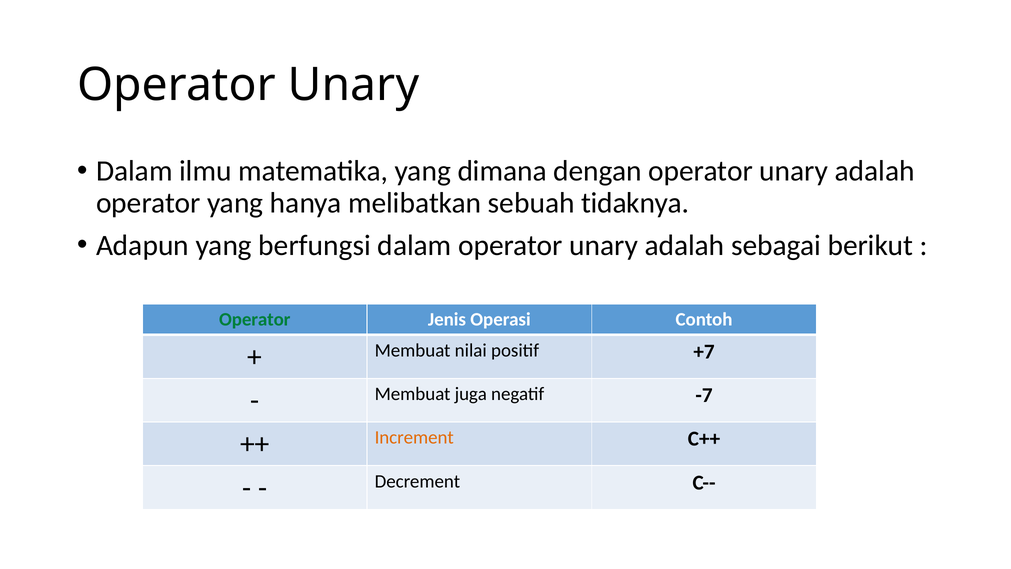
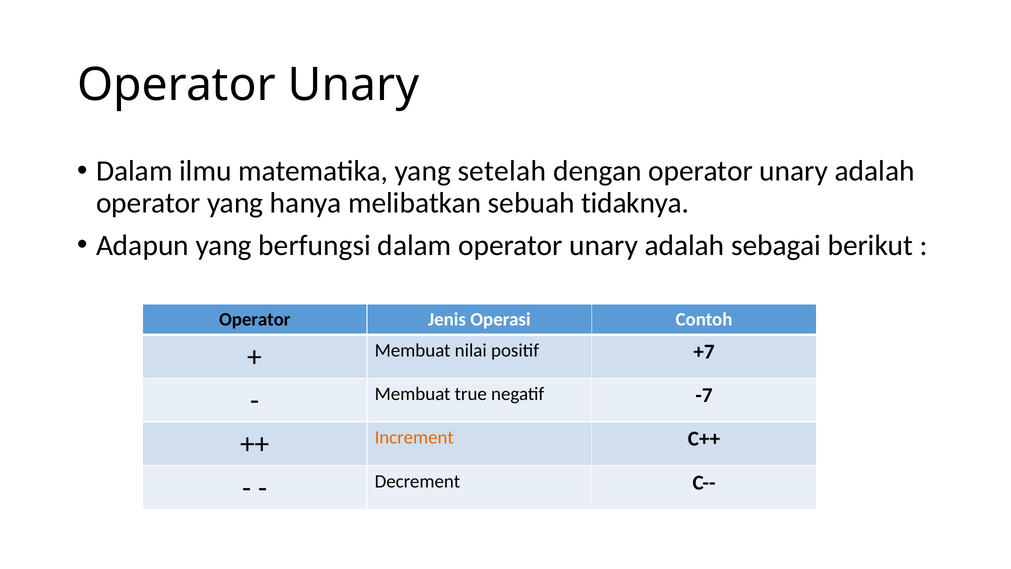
dimana: dimana -> setelah (502, 171)
Operator colour: green -> black (255, 319)
juga: juga -> true (471, 394)
